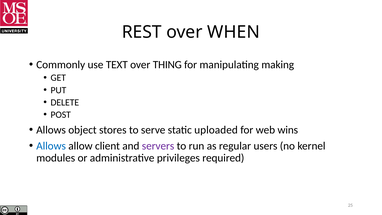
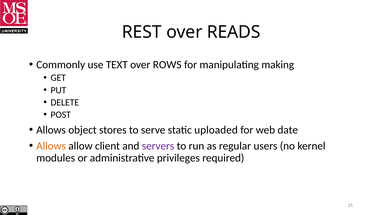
WHEN: WHEN -> READS (234, 32)
THING: THING -> ROWS (167, 65)
wins: wins -> date (288, 130)
Allows colour: blue -> orange (51, 146)
